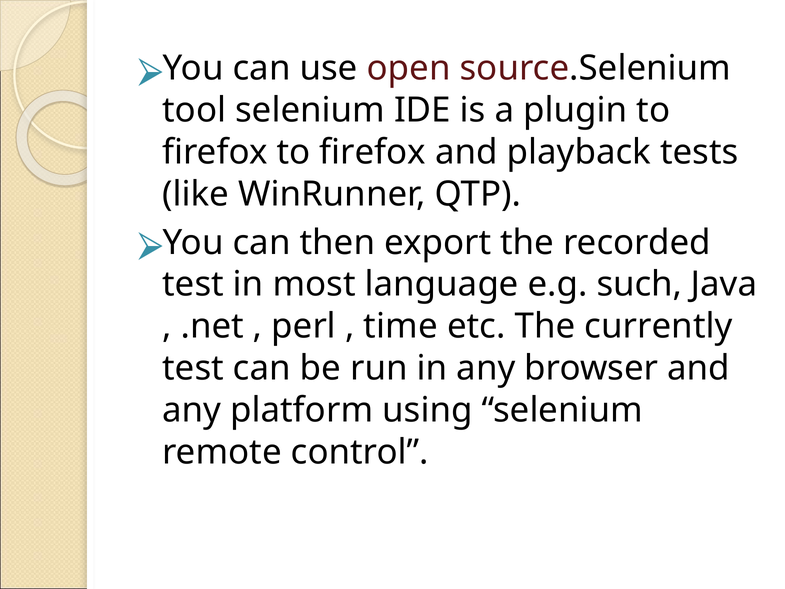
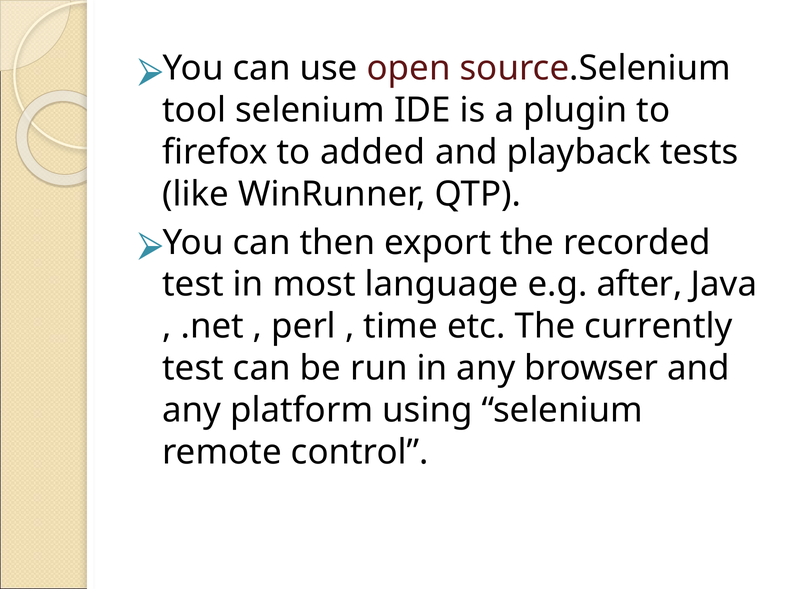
firefox to firefox: firefox -> added (373, 152)
such: such -> after (639, 284)
